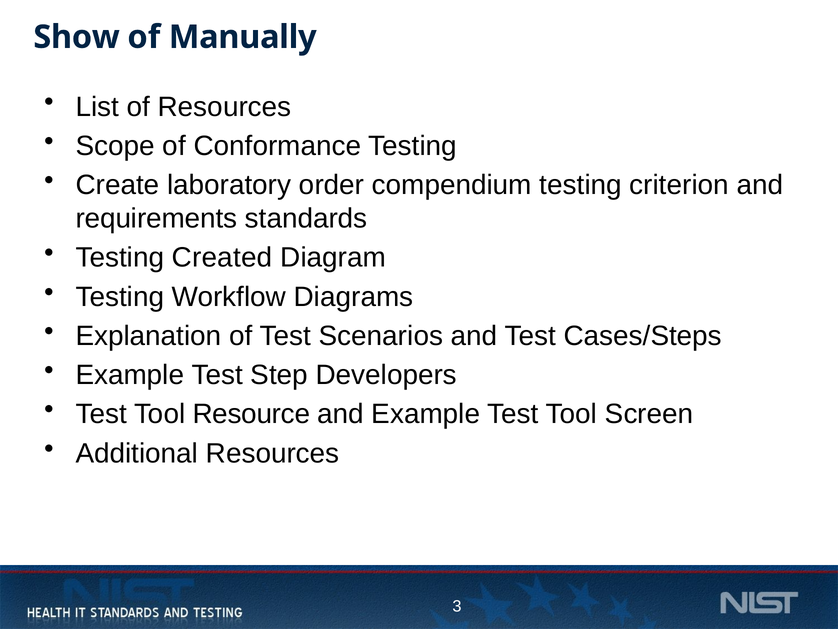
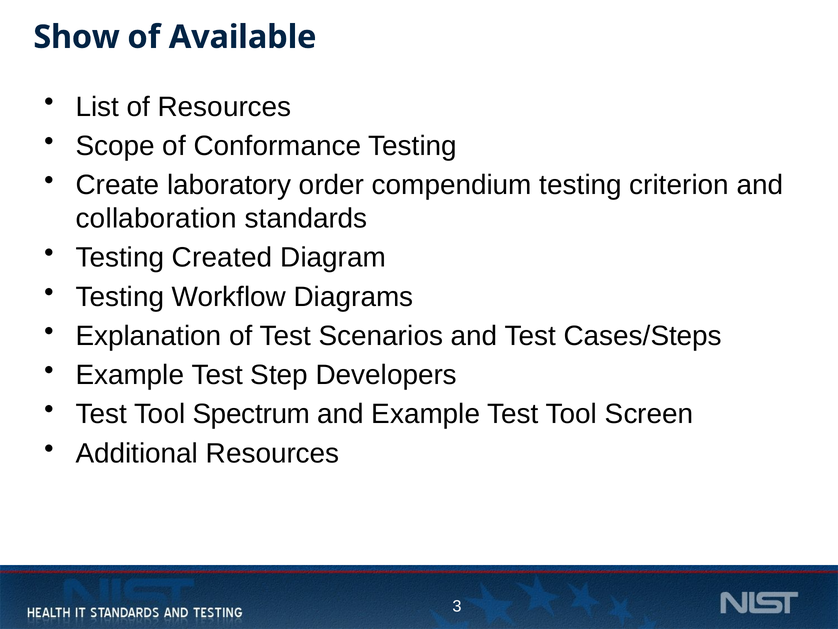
Manually: Manually -> Available (243, 37)
requirements: requirements -> collaboration (156, 218)
Resource: Resource -> Spectrum (251, 414)
